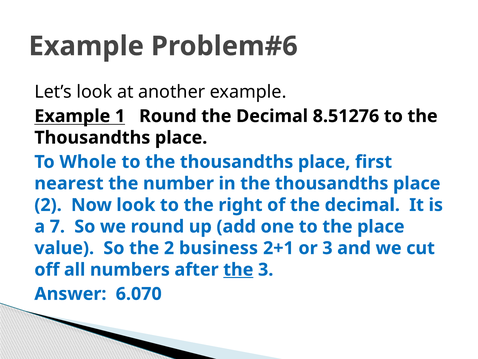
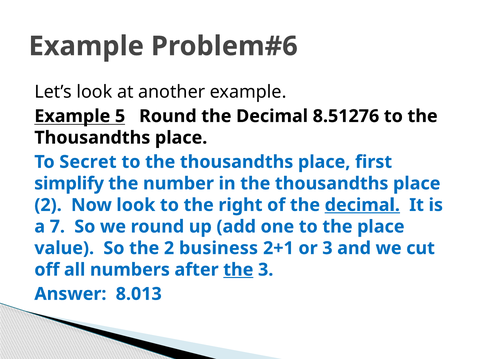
1: 1 -> 5 (120, 116)
Whole: Whole -> Secret (88, 162)
nearest: nearest -> simplify (69, 183)
decimal underline: none -> present (362, 205)
6.070: 6.070 -> 8.013 (139, 294)
